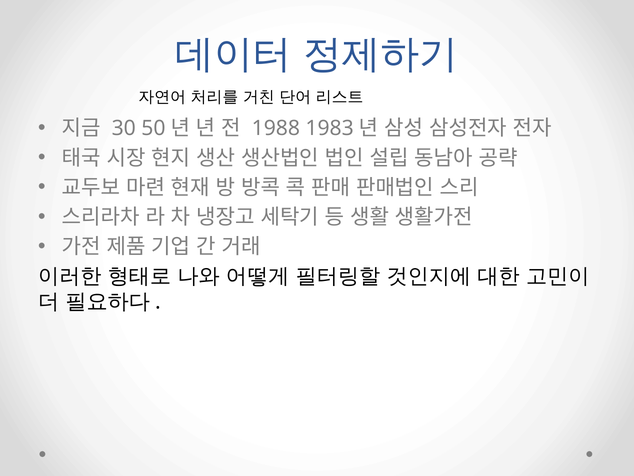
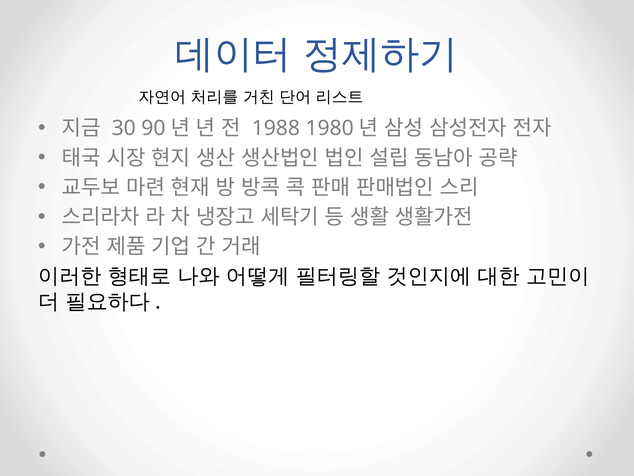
50: 50 -> 90 (153, 128)
1983: 1983 -> 1980 (330, 128)
